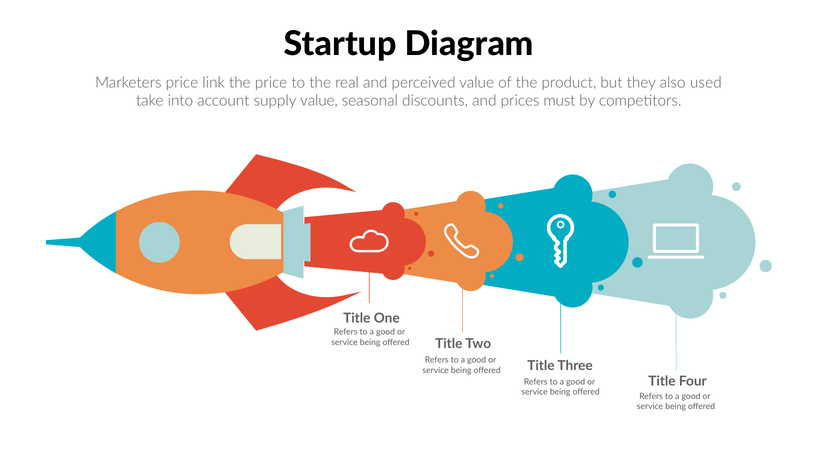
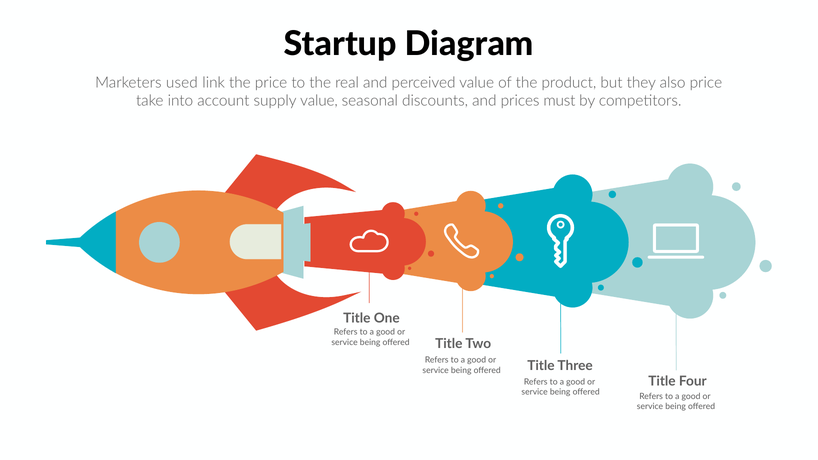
Marketers price: price -> used (182, 82)
also used: used -> price (706, 82)
